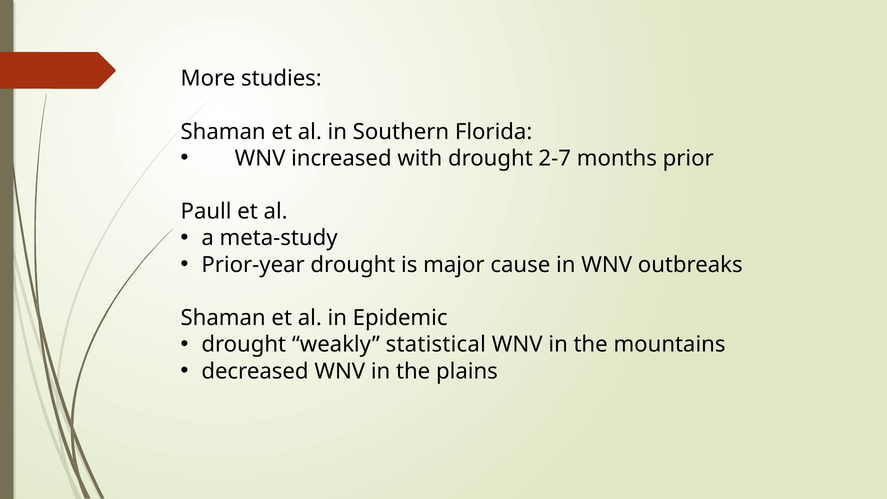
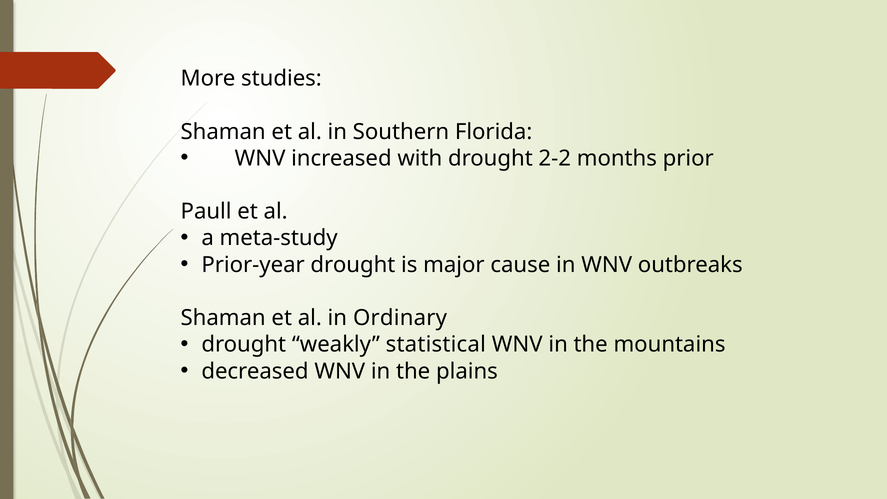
2-7: 2-7 -> 2-2 (555, 158)
Epidemic: Epidemic -> Ordinary (400, 318)
